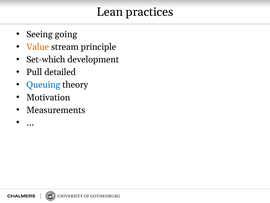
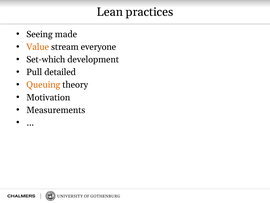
going: going -> made (66, 34)
principle: principle -> everyone (98, 47)
Queuing colour: blue -> orange (43, 85)
